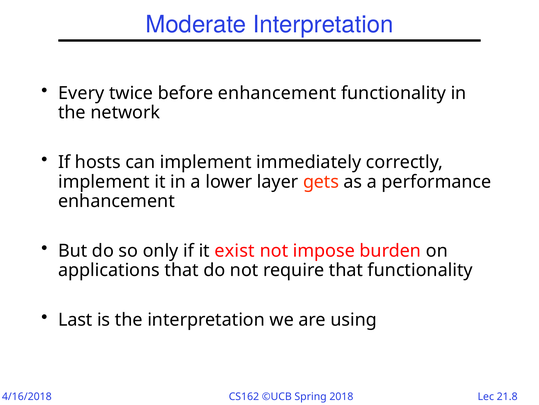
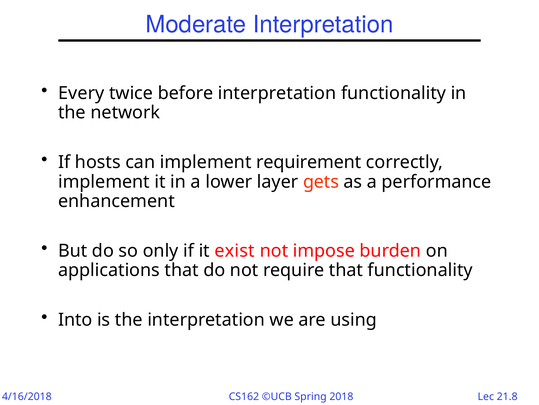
before enhancement: enhancement -> interpretation (277, 93)
immediately: immediately -> requirement (309, 162)
Last: Last -> Into (75, 319)
